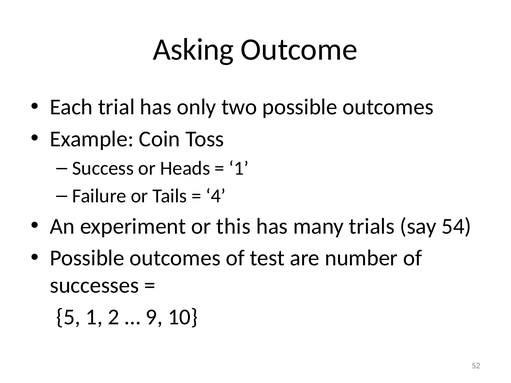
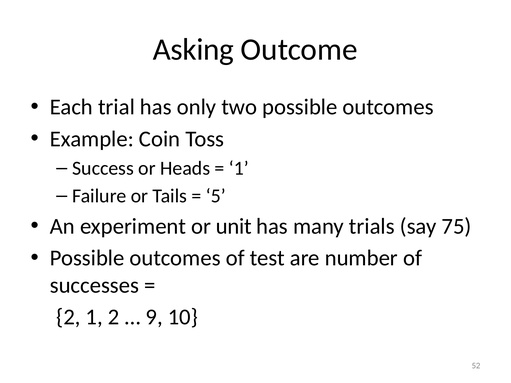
4: 4 -> 5 (216, 196)
this: this -> unit (234, 226)
54: 54 -> 75 (456, 226)
5: 5 -> 2 (68, 317)
